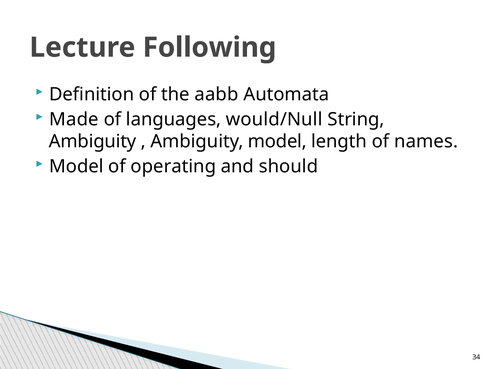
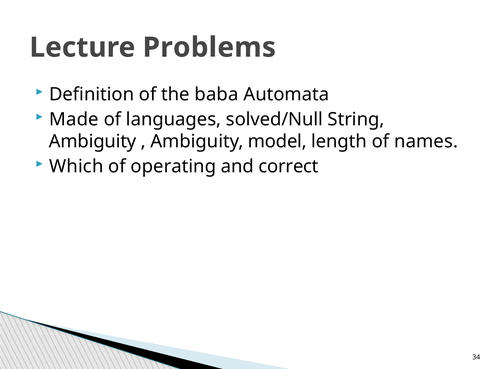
Following: Following -> Problems (209, 47)
aabb: aabb -> baba (217, 94)
would/Null: would/Null -> solved/Null (274, 119)
Model: Model -> Which (76, 166)
should: should -> correct (289, 166)
